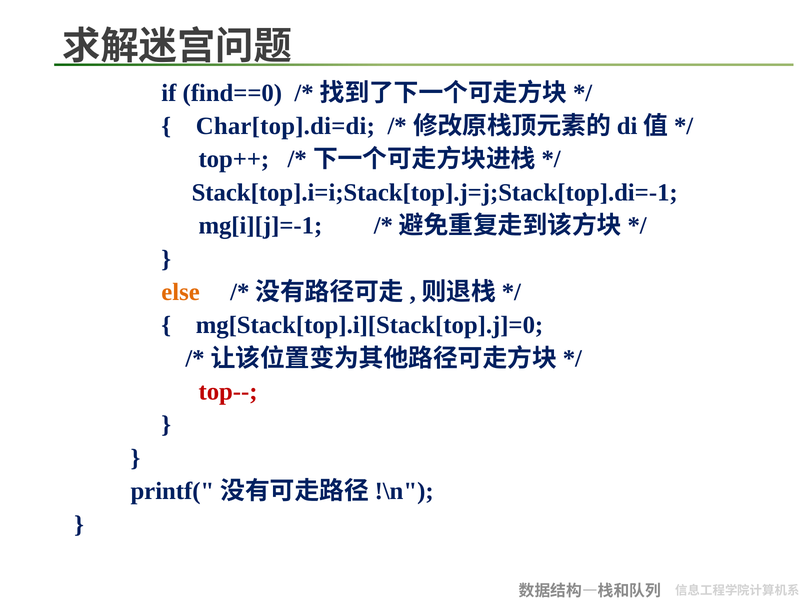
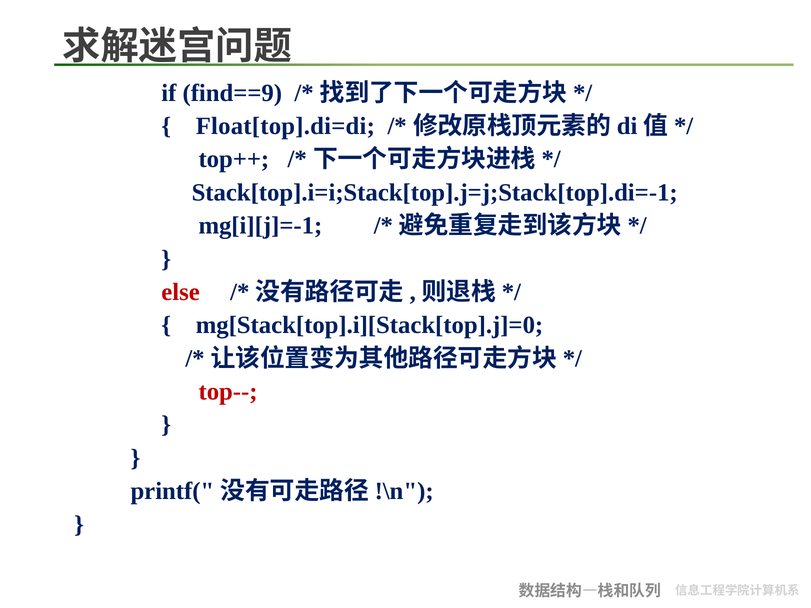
find==0: find==0 -> find==9 (232, 93)
Char[top].di=di: Char[top].di=di -> Float[top].di=di (285, 126)
else colour: orange -> red (181, 292)
